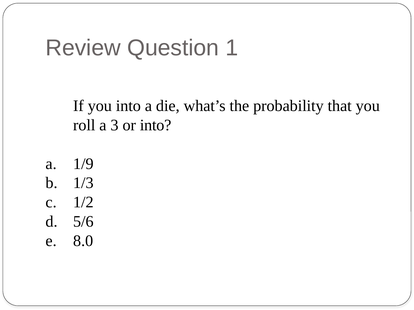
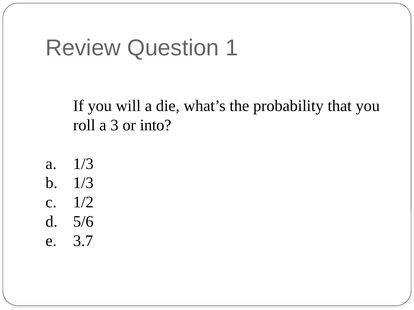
you into: into -> will (128, 106)
a 1/9: 1/9 -> 1/3 (83, 164)
8.0: 8.0 -> 3.7 (83, 241)
